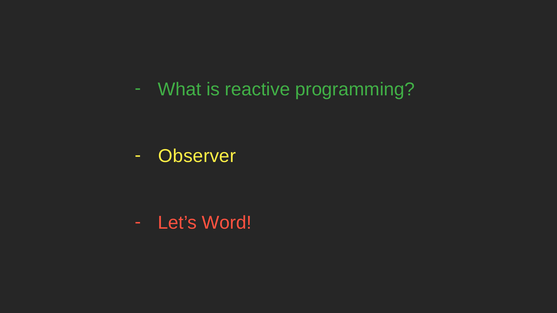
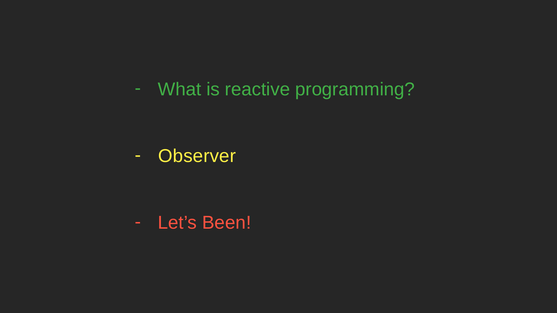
Word: Word -> Been (227, 223)
